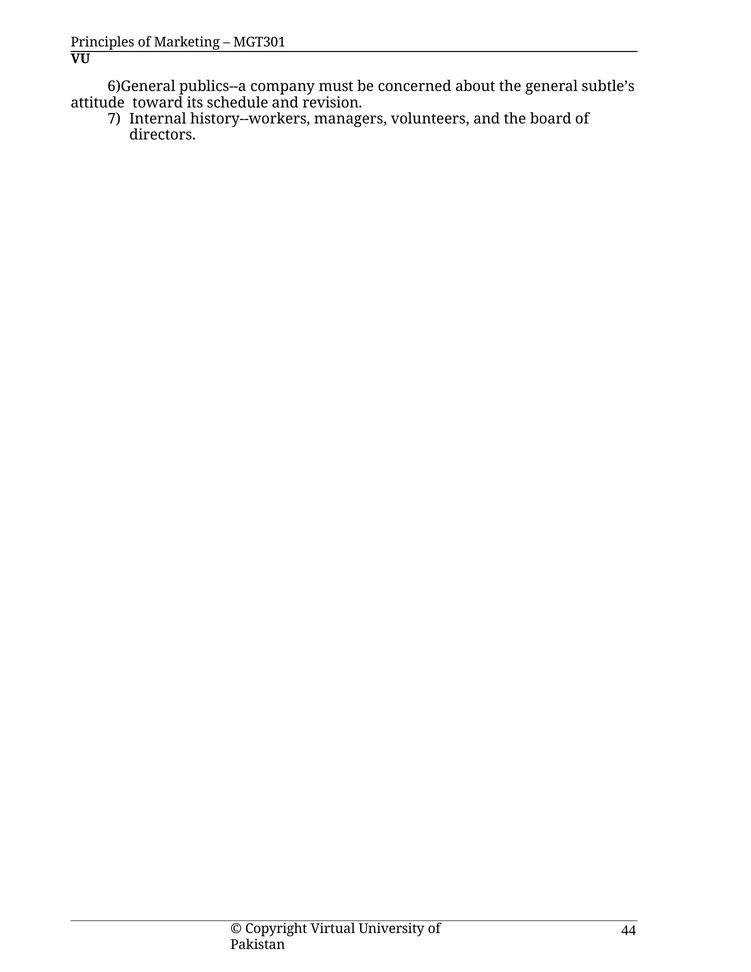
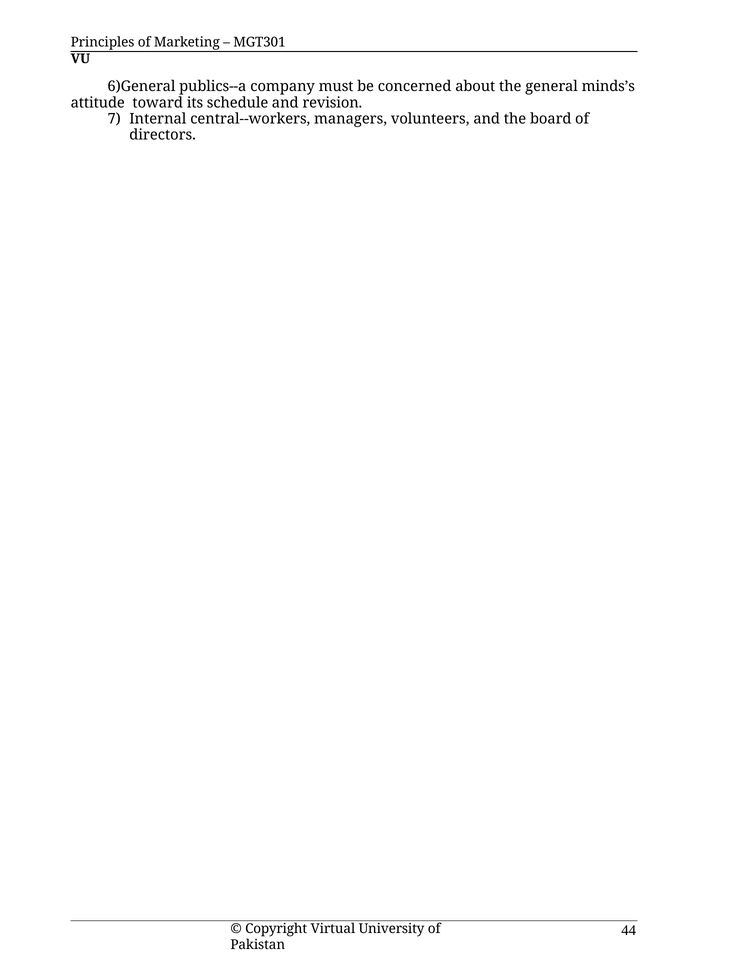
subtle’s: subtle’s -> minds’s (608, 86)
history--workers: history--workers -> central--workers (250, 119)
